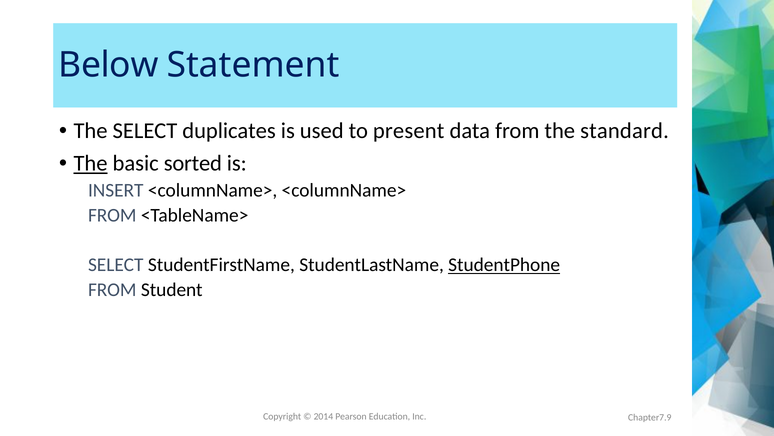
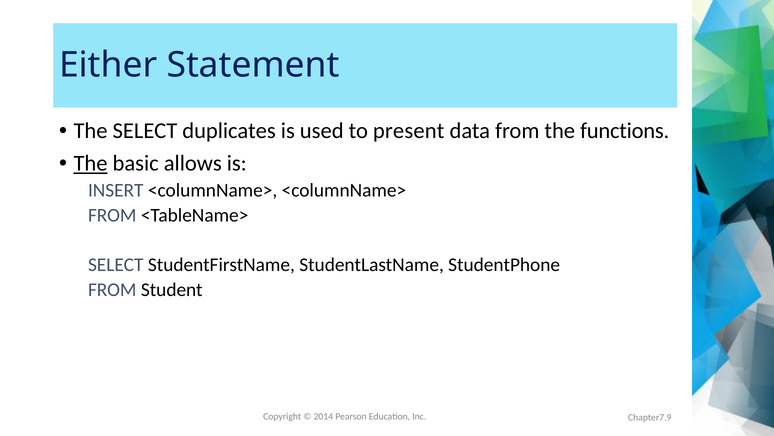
Below: Below -> Either (108, 65)
standard: standard -> functions (625, 131)
sorted: sorted -> allows (193, 163)
StudentPhone underline: present -> none (504, 265)
